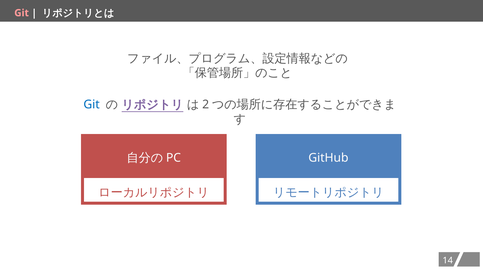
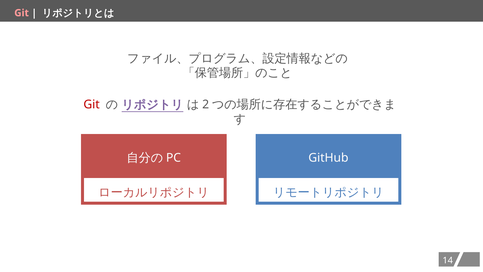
Git colour: blue -> red (92, 104)
